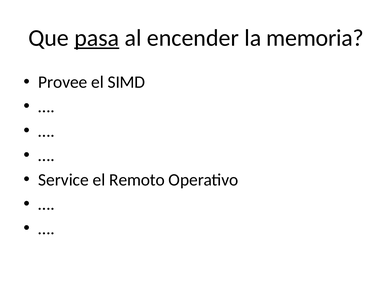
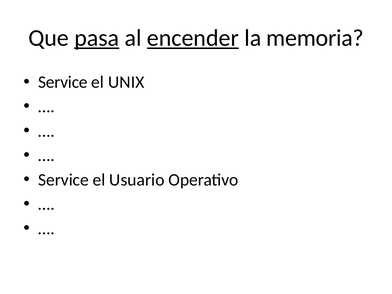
encender underline: none -> present (193, 38)
Provee: Provee -> Service (63, 82)
SIMD: SIMD -> UNIX (126, 82)
Remoto: Remoto -> Usuario (137, 180)
